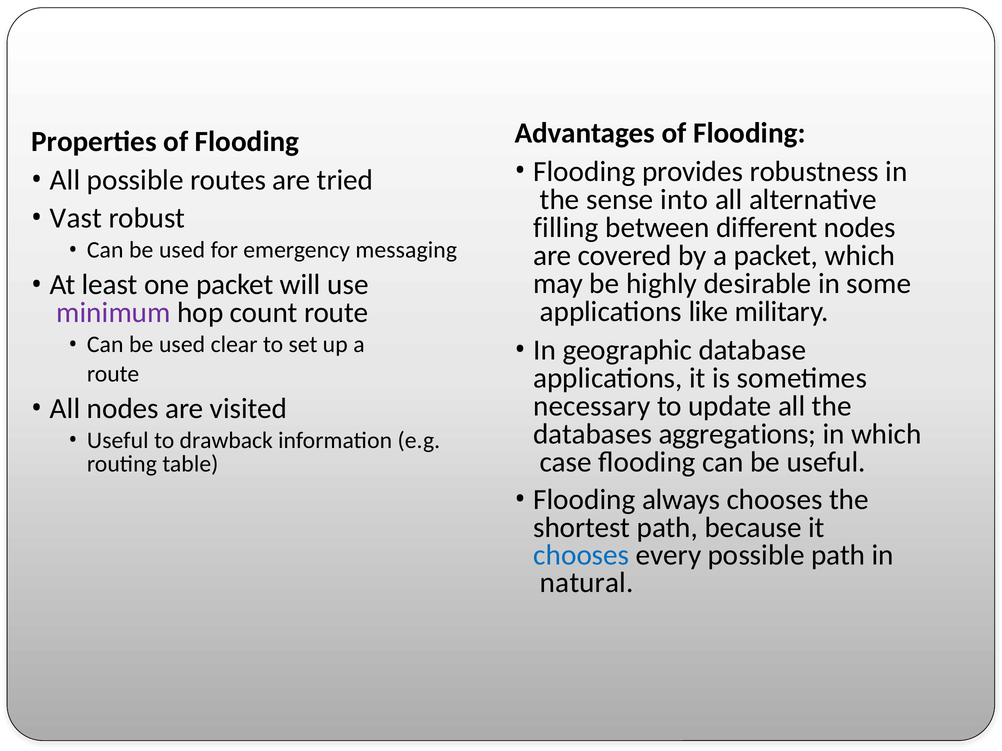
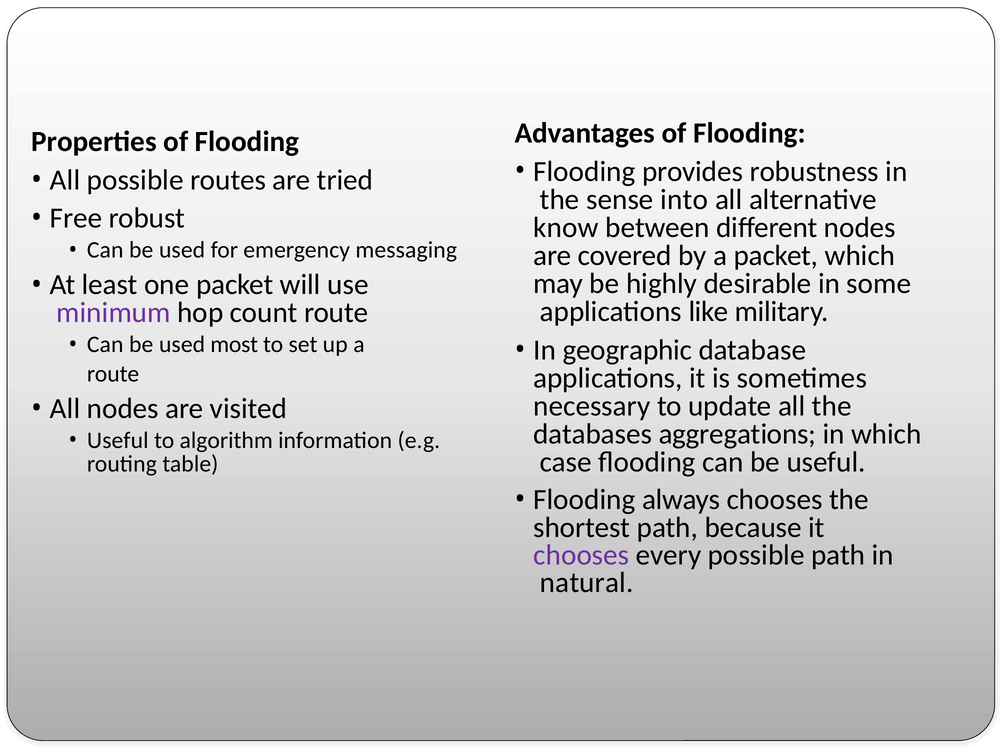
Vast: Vast -> Free (76, 218)
filling: filling -> know (566, 228)
clear: clear -> most (234, 345)
drawback: drawback -> algorithm (226, 441)
chooses colour: blue -> purple (581, 555)
